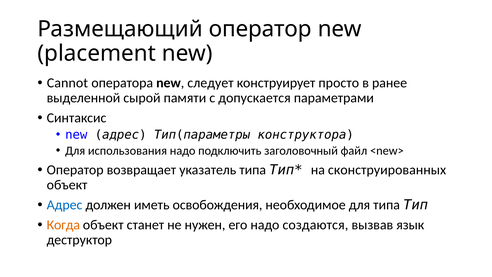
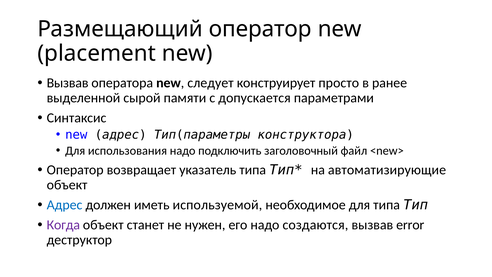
Cannot: Cannot -> Вызвав (68, 83)
сконструированных: сконструированных -> автоматизирующие (387, 170)
освобождения: освобождения -> используемой (217, 205)
Когда colour: orange -> purple (63, 225)
язык: язык -> error (410, 225)
